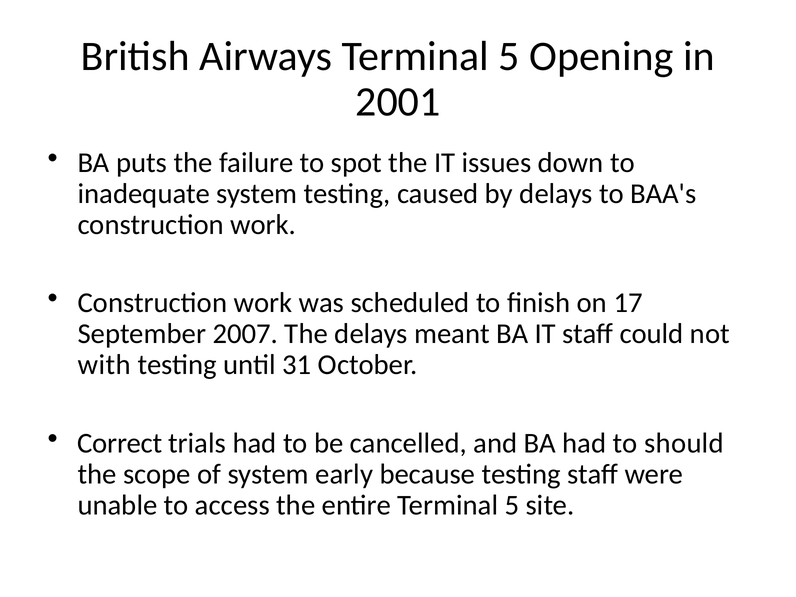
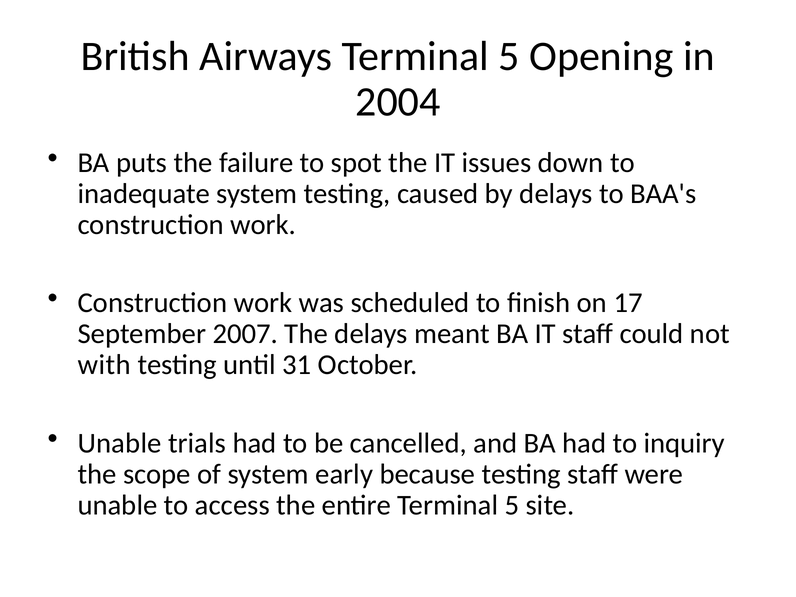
2001: 2001 -> 2004 (398, 102)
Correct: Correct -> Unable (120, 443)
should: should -> inquiry (684, 443)
